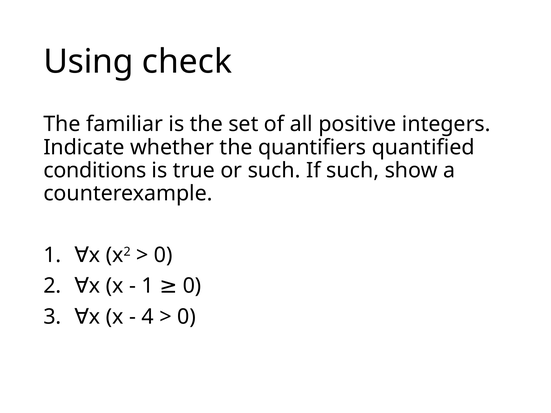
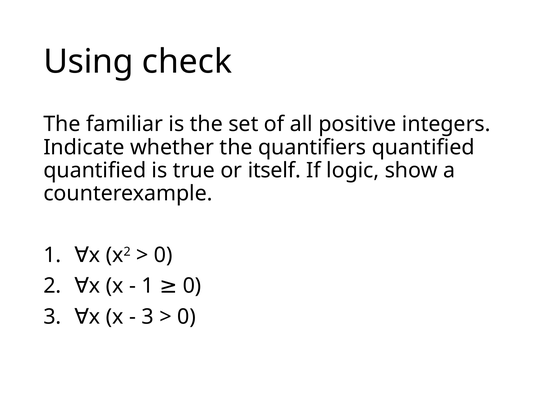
conditions: conditions -> quantified (95, 171)
or such: such -> itself (274, 171)
If such: such -> logic (353, 171)
4: 4 -> 3 (148, 317)
